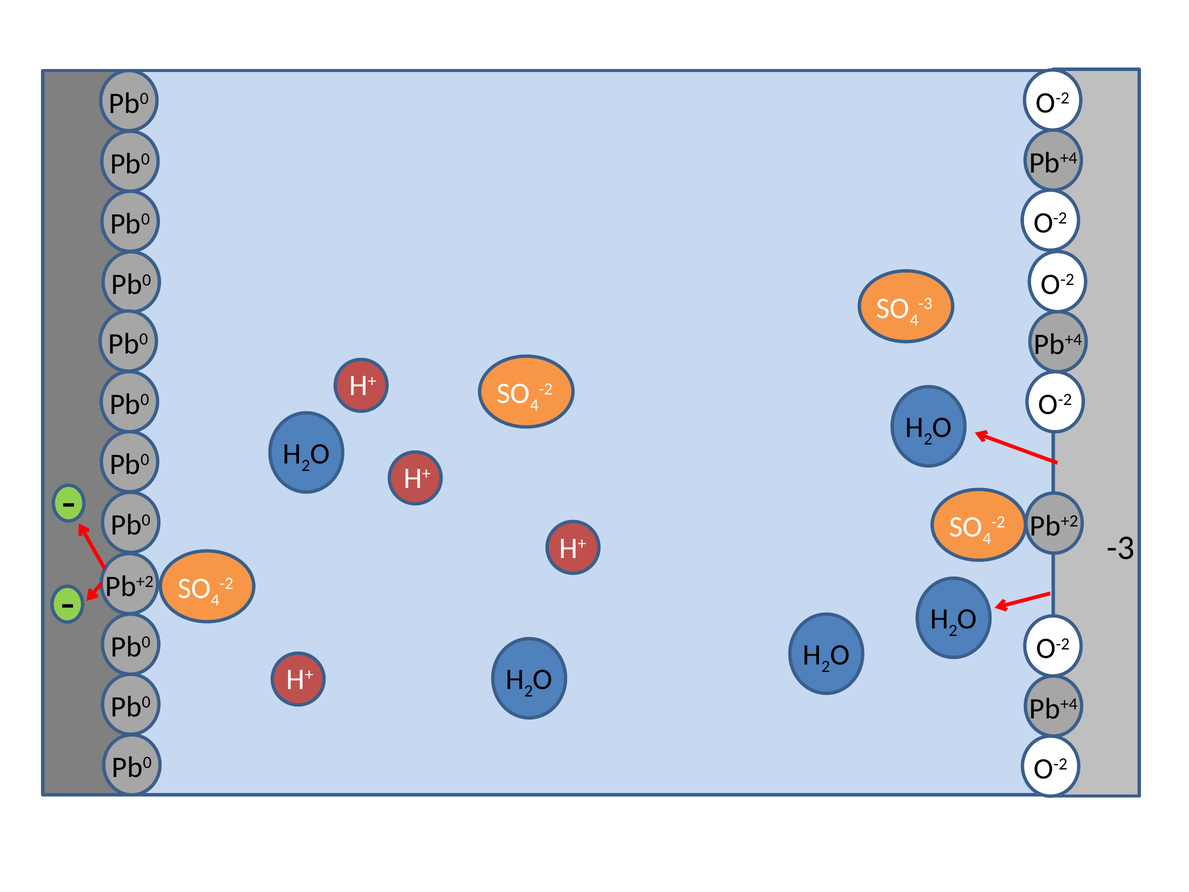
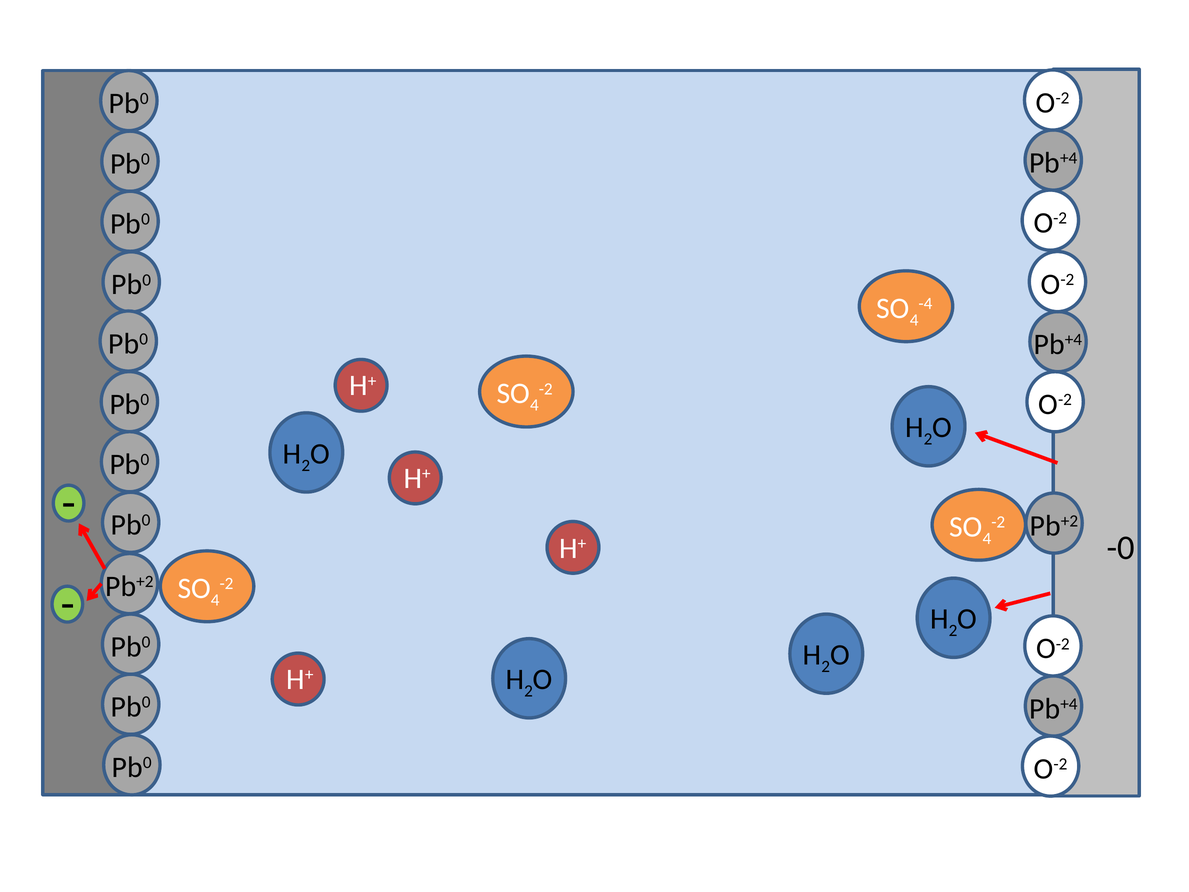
-3: -3 -> -4 (925, 303)
-3: -3 -> -0 (1121, 548)
